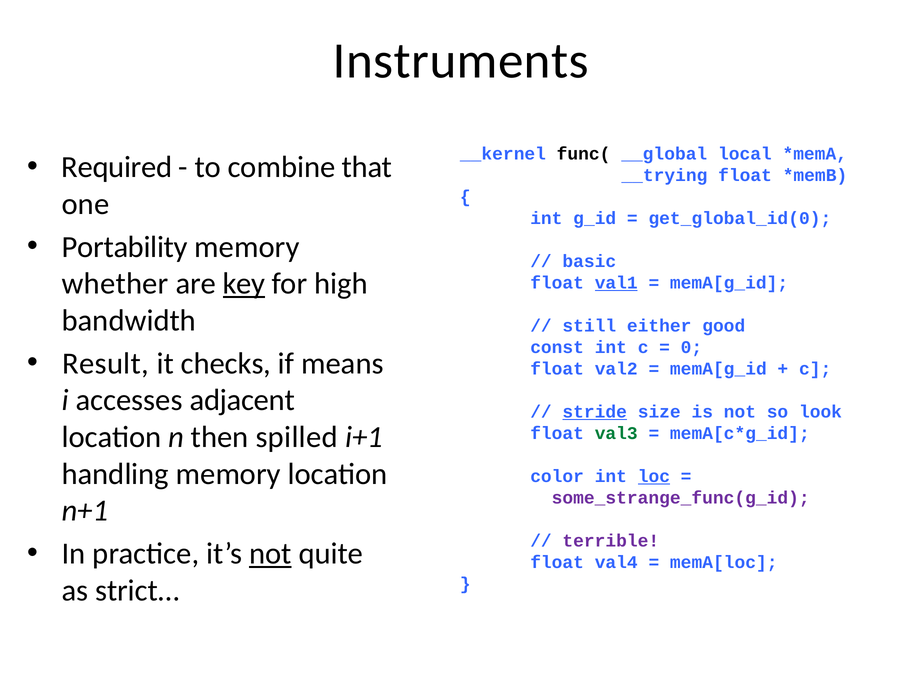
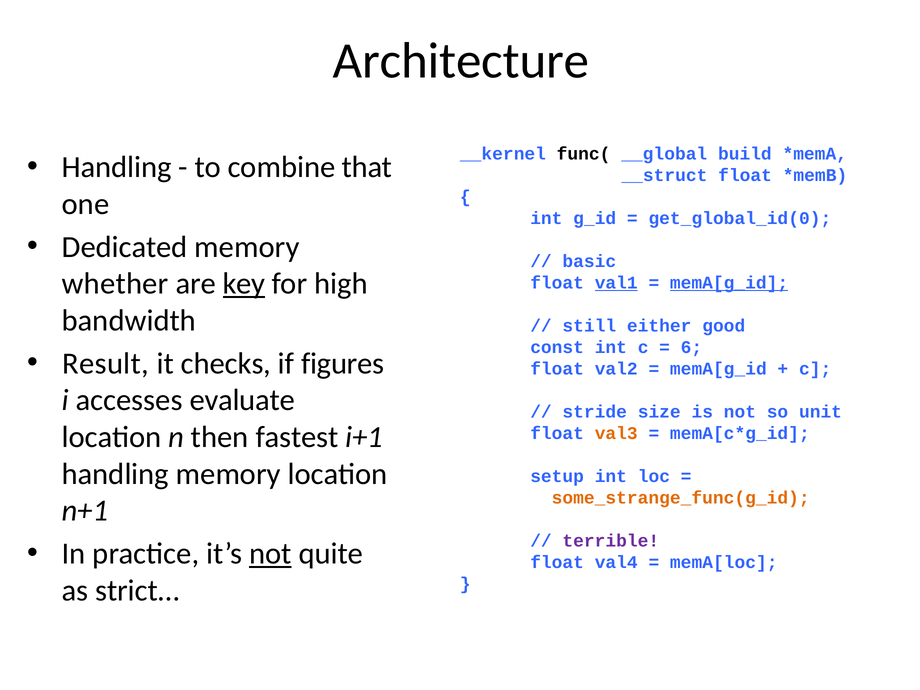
Instruments: Instruments -> Architecture (461, 61)
local: local -> build (745, 154)
Required: Required -> Handling (117, 167)
__trying: __trying -> __struct (664, 176)
Portability: Portability -> Dedicated (125, 247)
memA[g_id underline: none -> present (729, 283)
0: 0 -> 6 (691, 347)
means: means -> figures (343, 364)
adjacent: adjacent -> evaluate (242, 400)
stride underline: present -> none (595, 412)
look: look -> unit (821, 412)
spilled: spilled -> fastest (297, 437)
val3 colour: green -> orange (616, 433)
color: color -> setup (557, 476)
loc underline: present -> none (654, 476)
some_strange_func(g_id colour: purple -> orange (681, 498)
